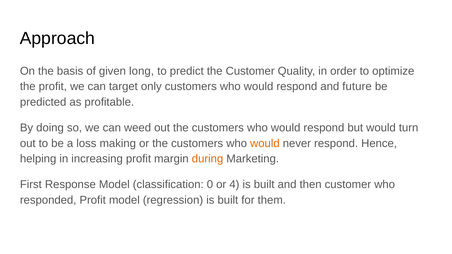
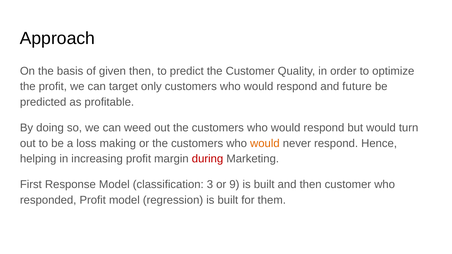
given long: long -> then (142, 71)
during colour: orange -> red (208, 159)
0: 0 -> 3 (210, 185)
4: 4 -> 9 (234, 185)
